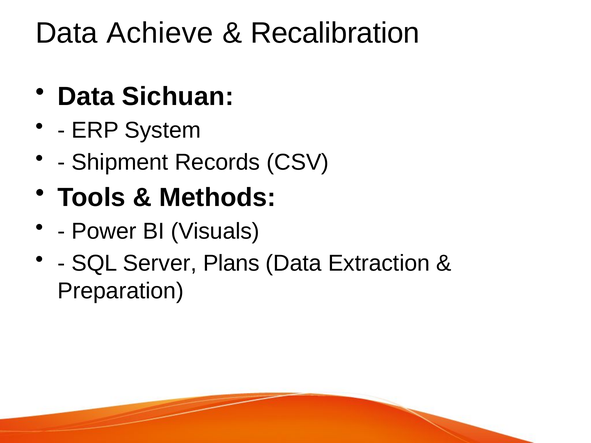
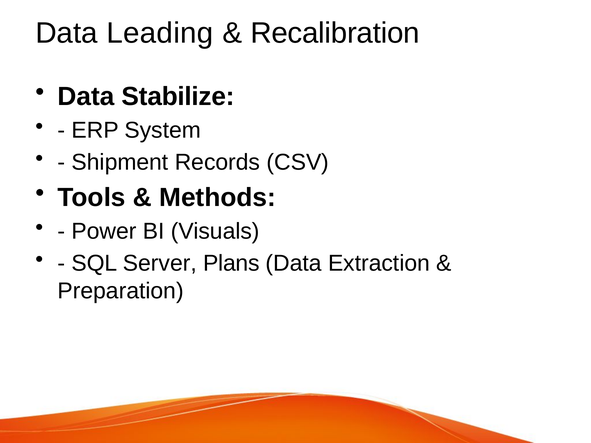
Achieve: Achieve -> Leading (160, 33)
Sichuan: Sichuan -> Stabilize (178, 96)
